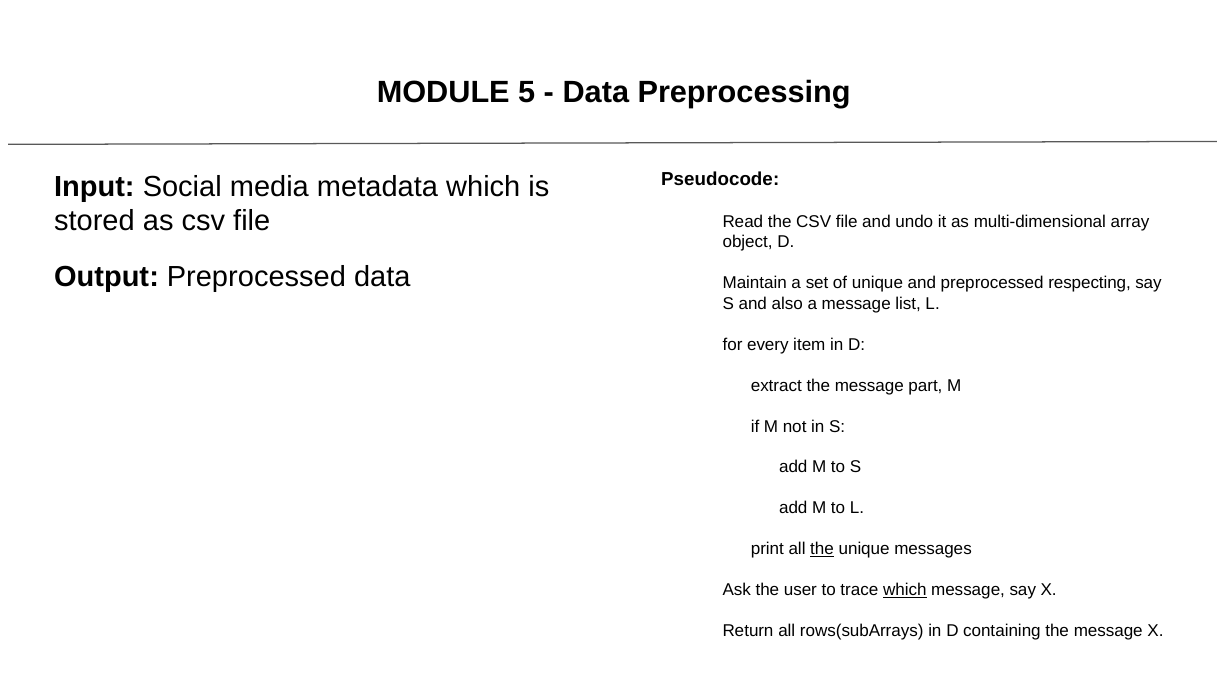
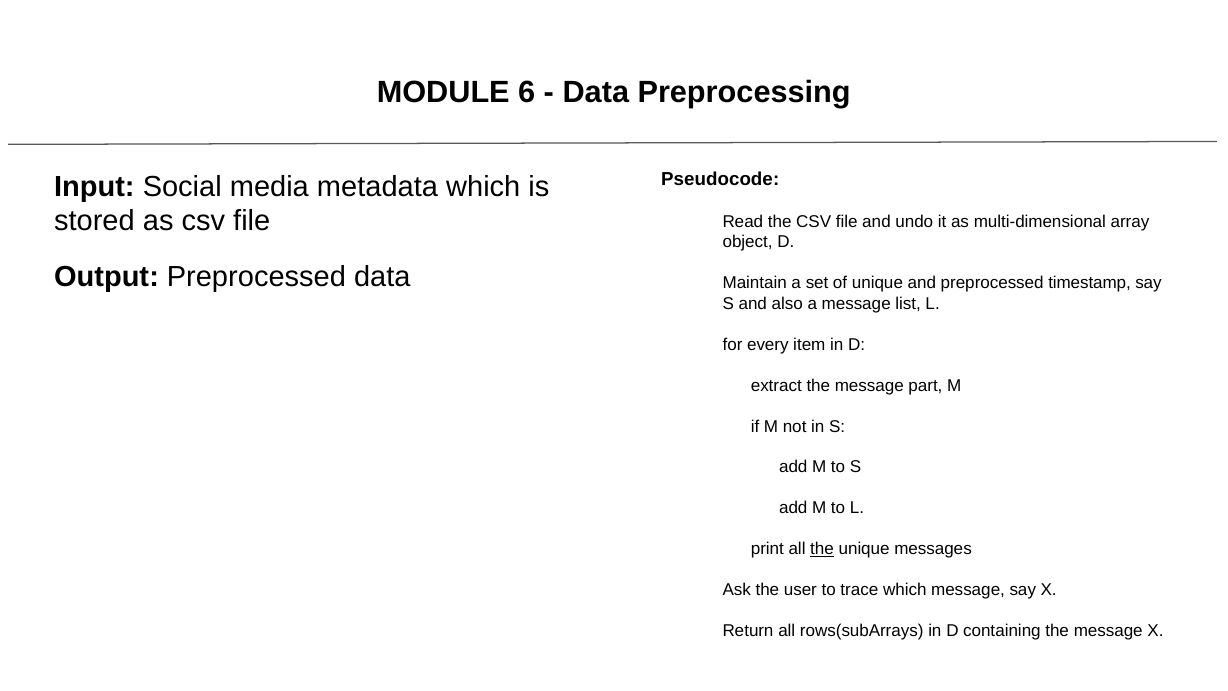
5: 5 -> 6 (527, 93)
respecting: respecting -> timestamp (1090, 283)
which underline: present -> none (905, 590)
